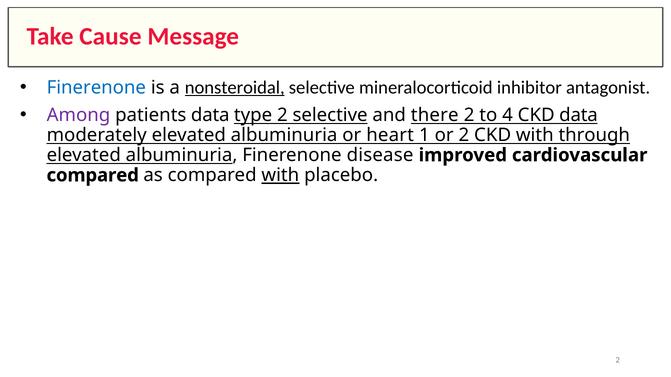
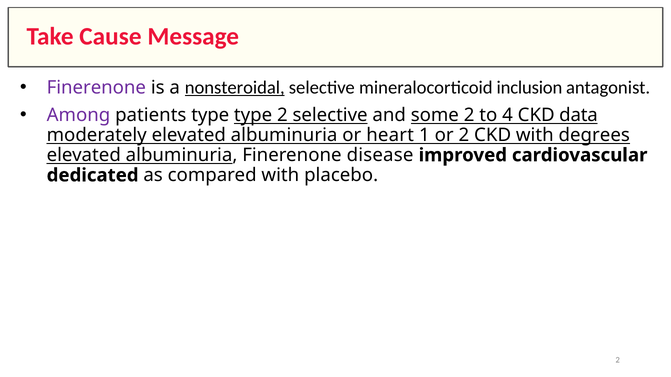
Finerenone colour: blue -> purple (96, 87)
inhibitor: inhibitor -> inclusion (529, 87)
patients data: data -> type (210, 115)
there: there -> some (435, 115)
through: through -> degrees (594, 135)
compared: compared -> dedicated (93, 175)
with underline: present -> none (280, 175)
